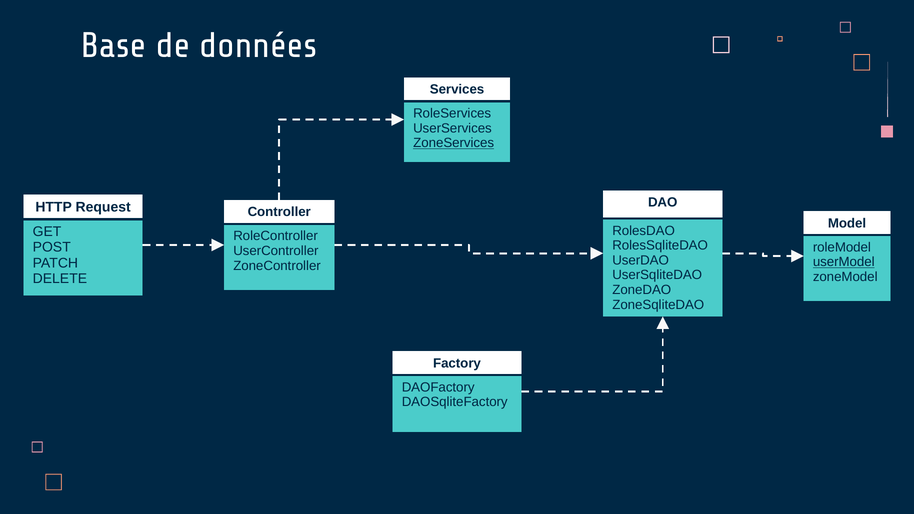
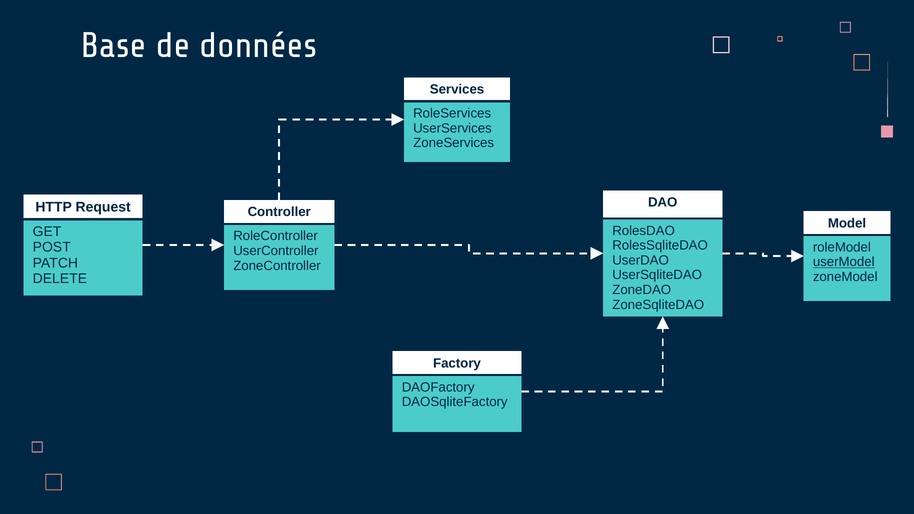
ZoneServices underline: present -> none (454, 143)
